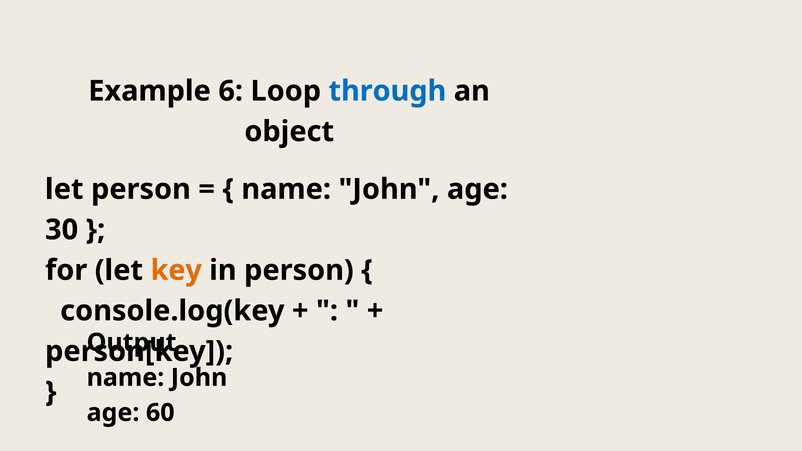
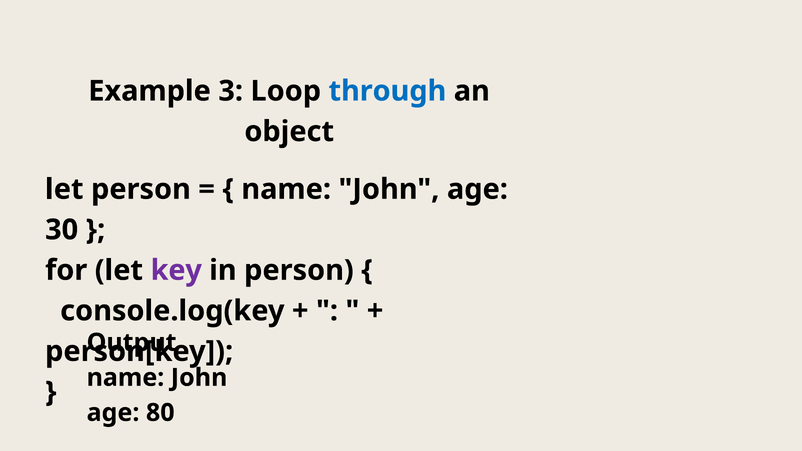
6: 6 -> 3 (231, 91)
key colour: orange -> purple (176, 270)
60: 60 -> 80 (160, 413)
